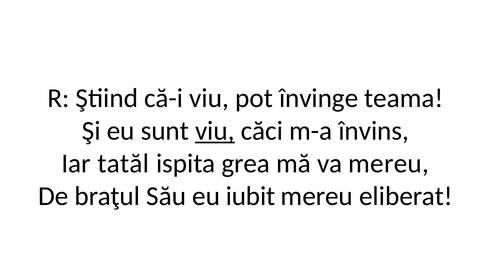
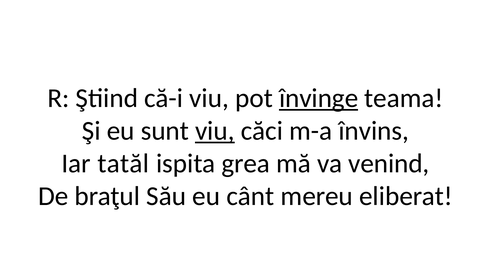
învinge underline: none -> present (319, 98)
va mereu: mereu -> venind (389, 164)
iubit: iubit -> cânt (250, 196)
